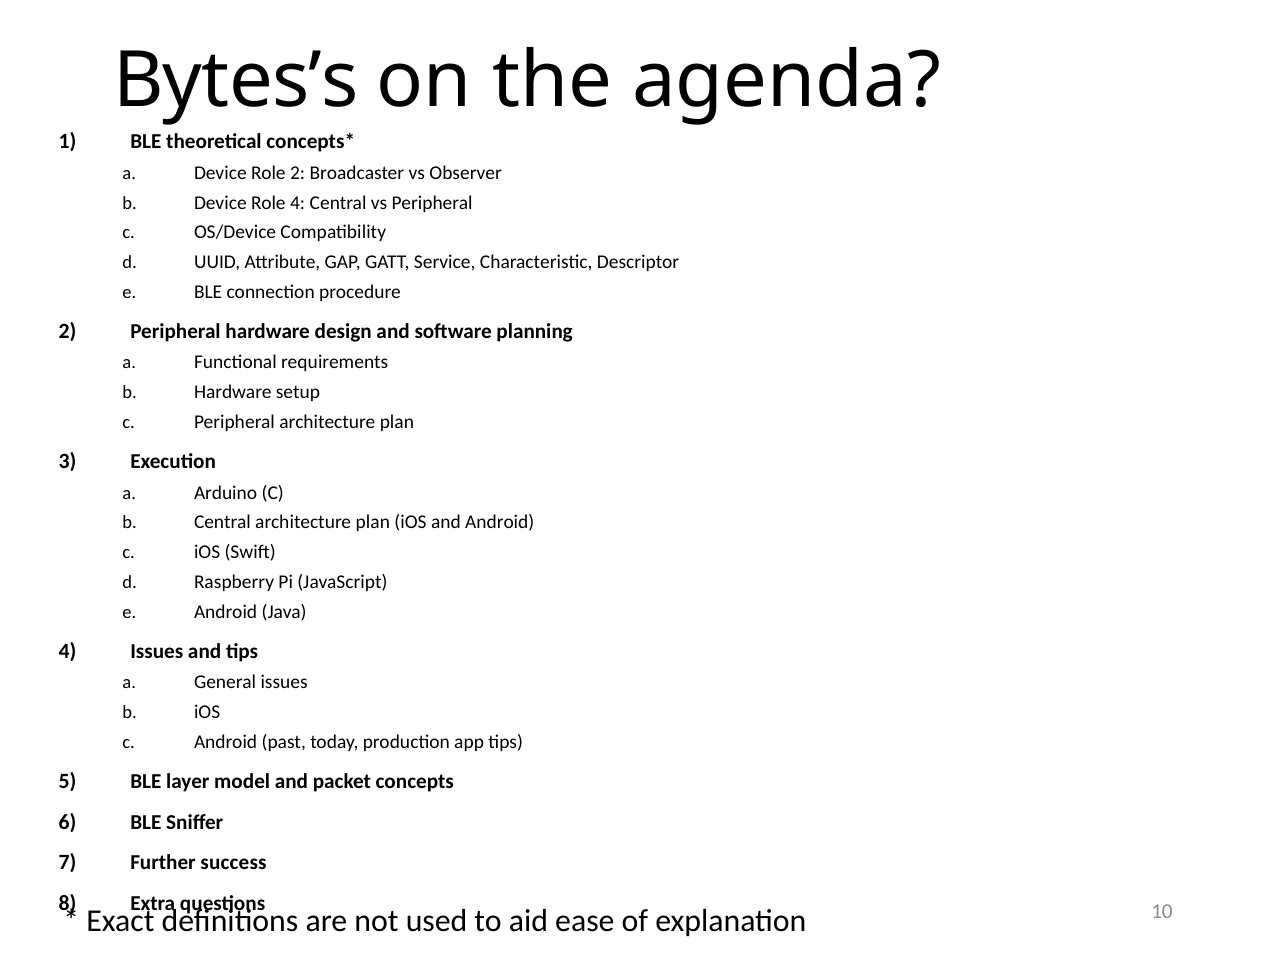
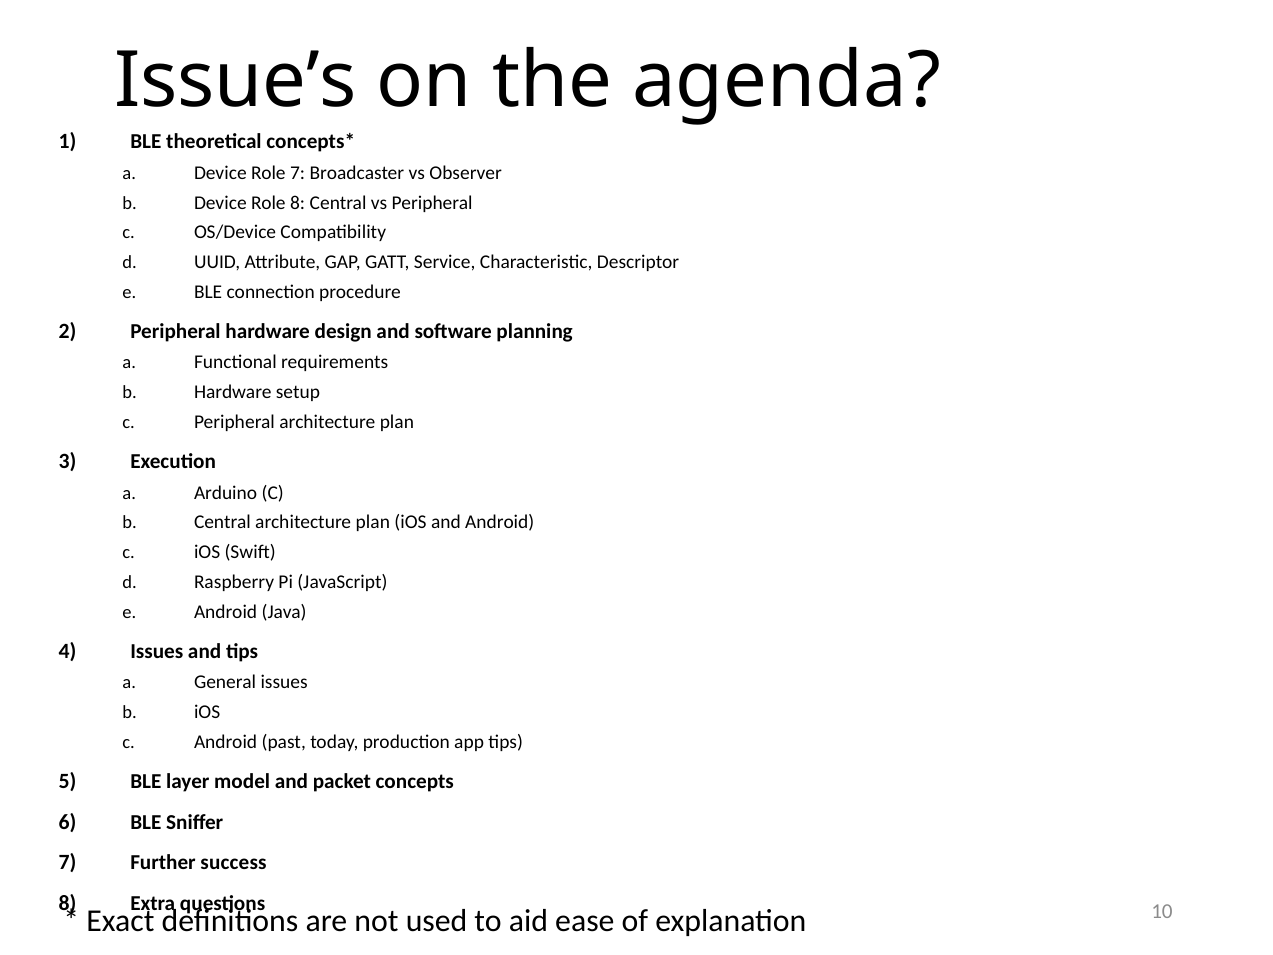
Bytes’s: Bytes’s -> Issue’s (236, 81)
Role 2: 2 -> 7 (298, 173)
Role 4: 4 -> 8 (298, 203)
